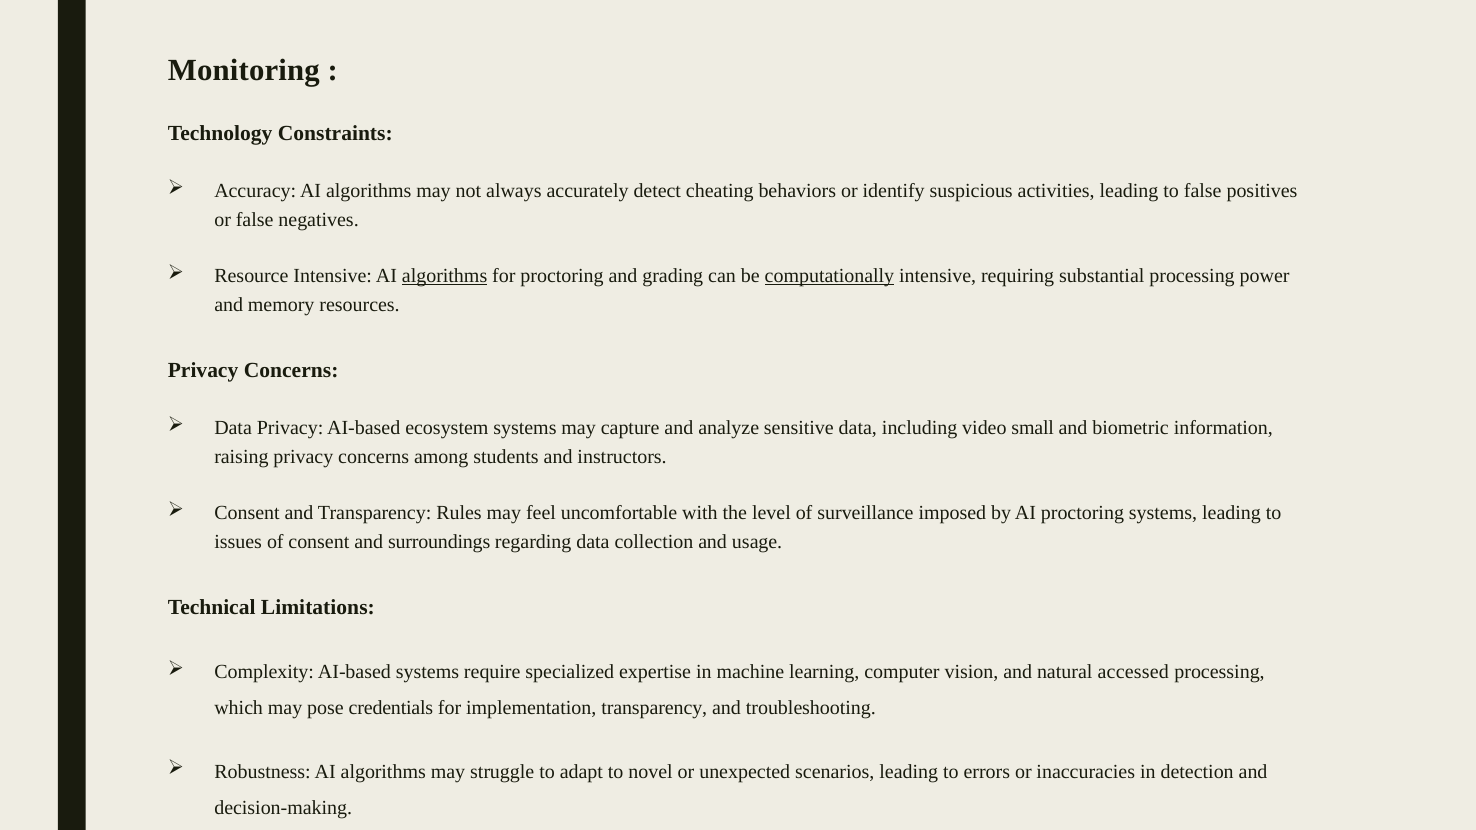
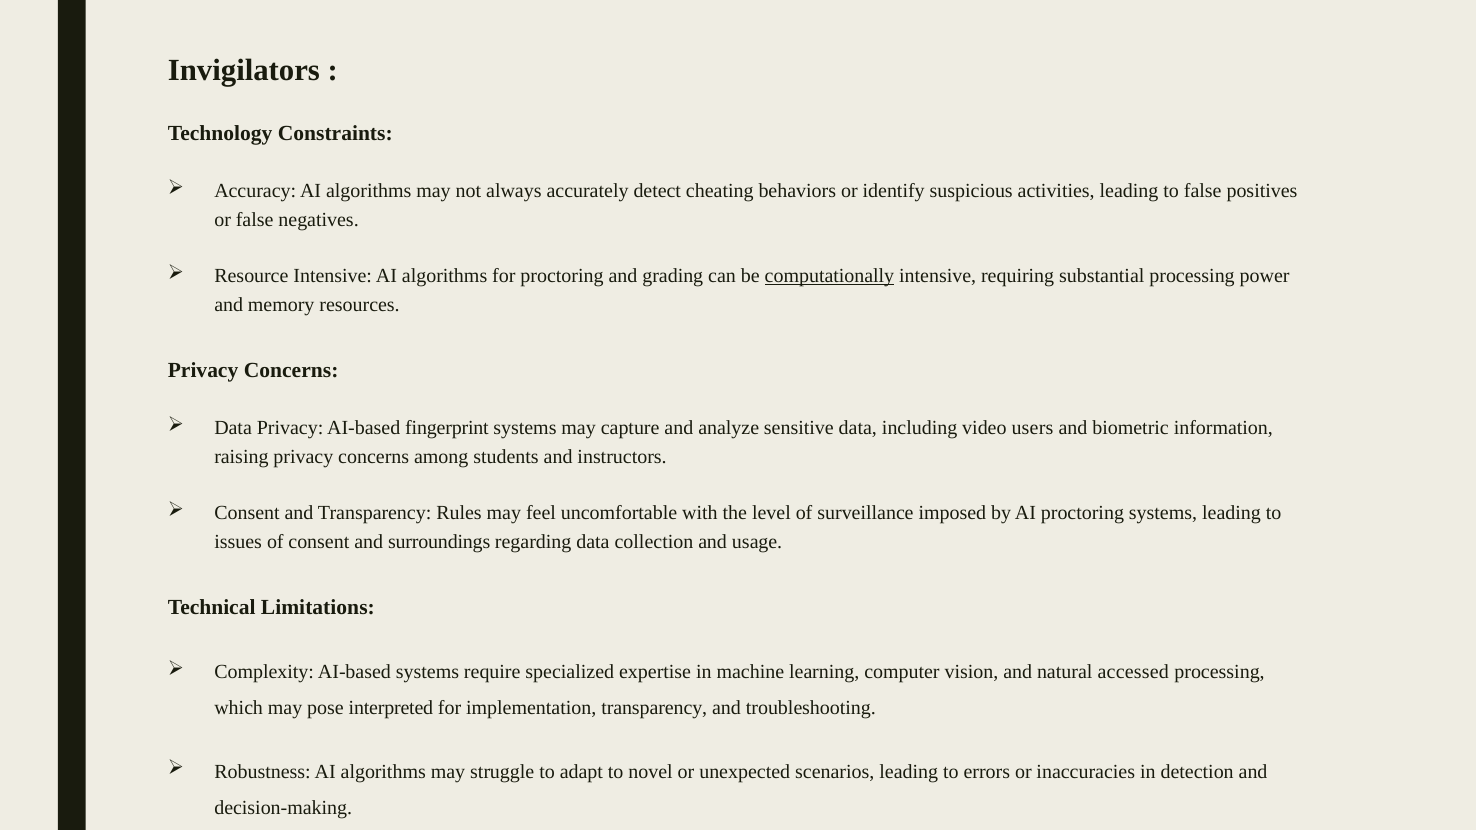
Monitoring: Monitoring -> Invigilators (244, 71)
algorithms underline: present -> none (445, 276)
ecosystem: ecosystem -> fingerprint (447, 428)
small: small -> users (1032, 428)
credentials: credentials -> interpreted (391, 708)
